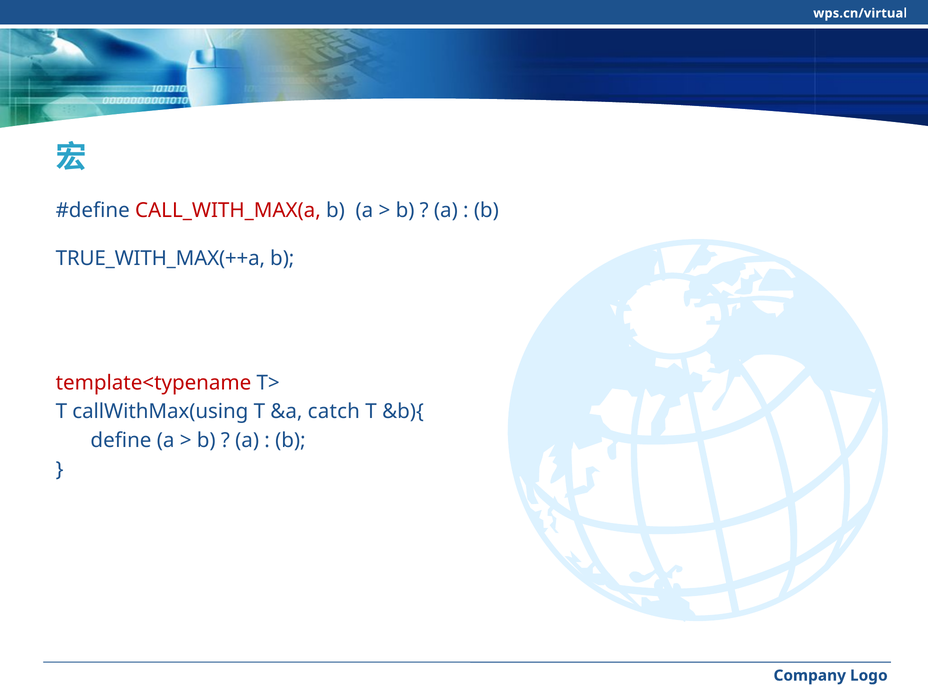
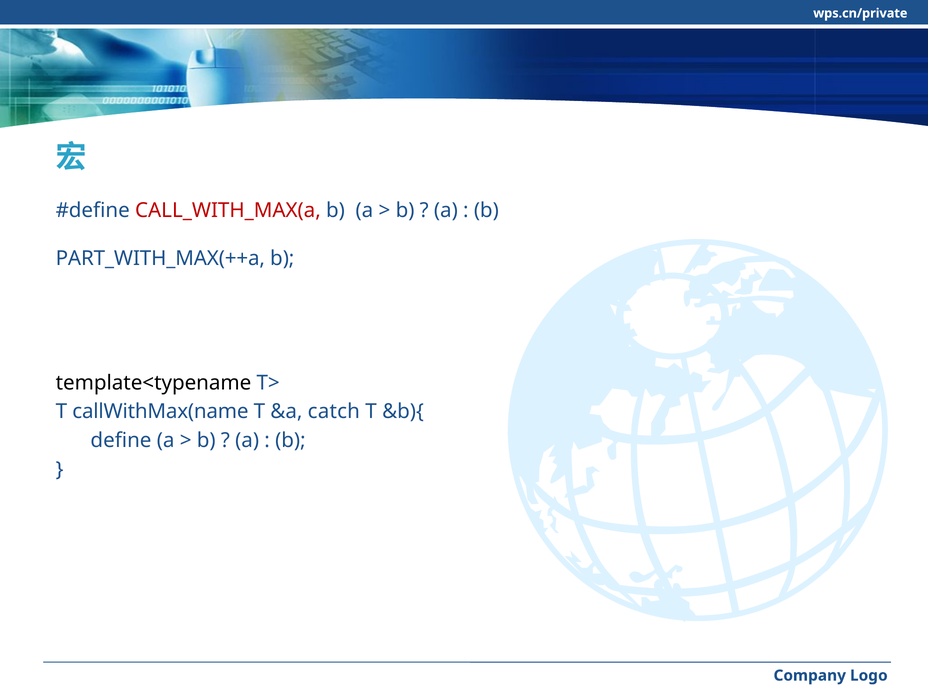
wps.cn/virtual: wps.cn/virtual -> wps.cn/private (860, 13)
TRUE_WITH_MAX(++a: TRUE_WITH_MAX(++a -> PART_WITH_MAX(++a (160, 258)
template<typename colour: red -> black (154, 383)
callWithMax(using: callWithMax(using -> callWithMax(name (160, 412)
